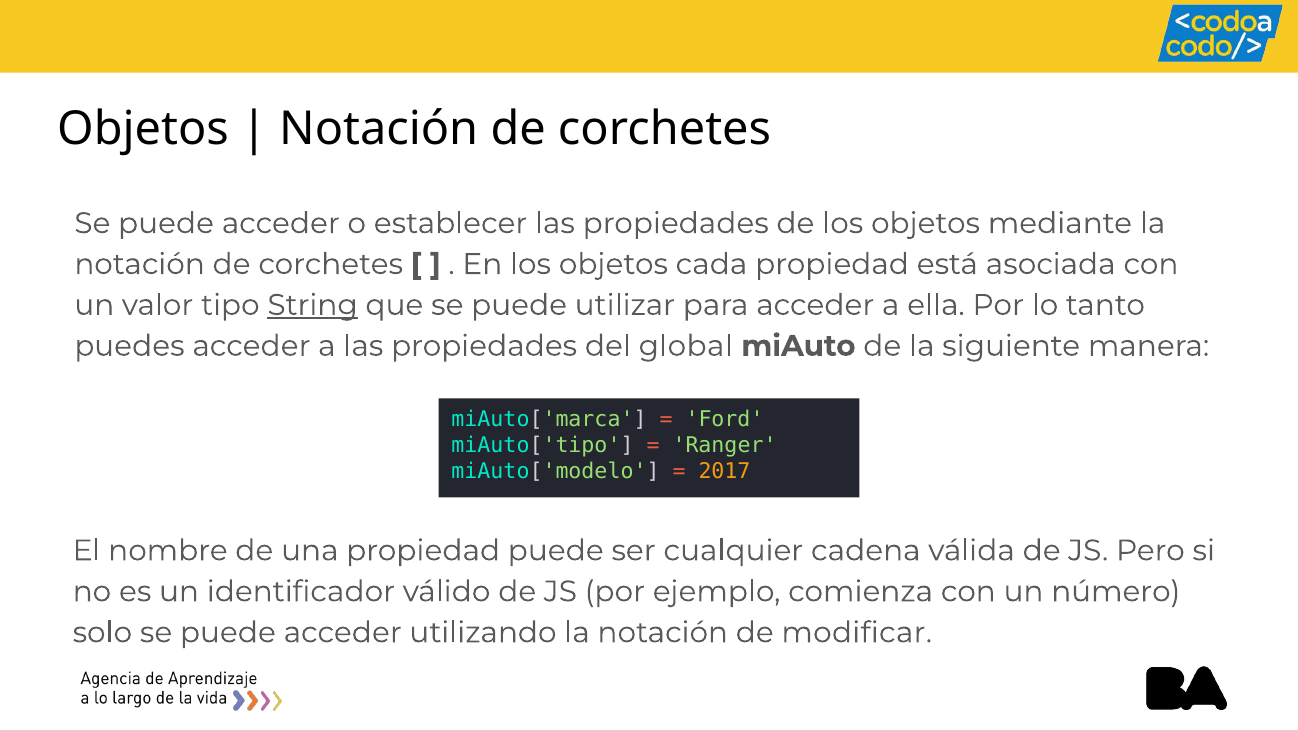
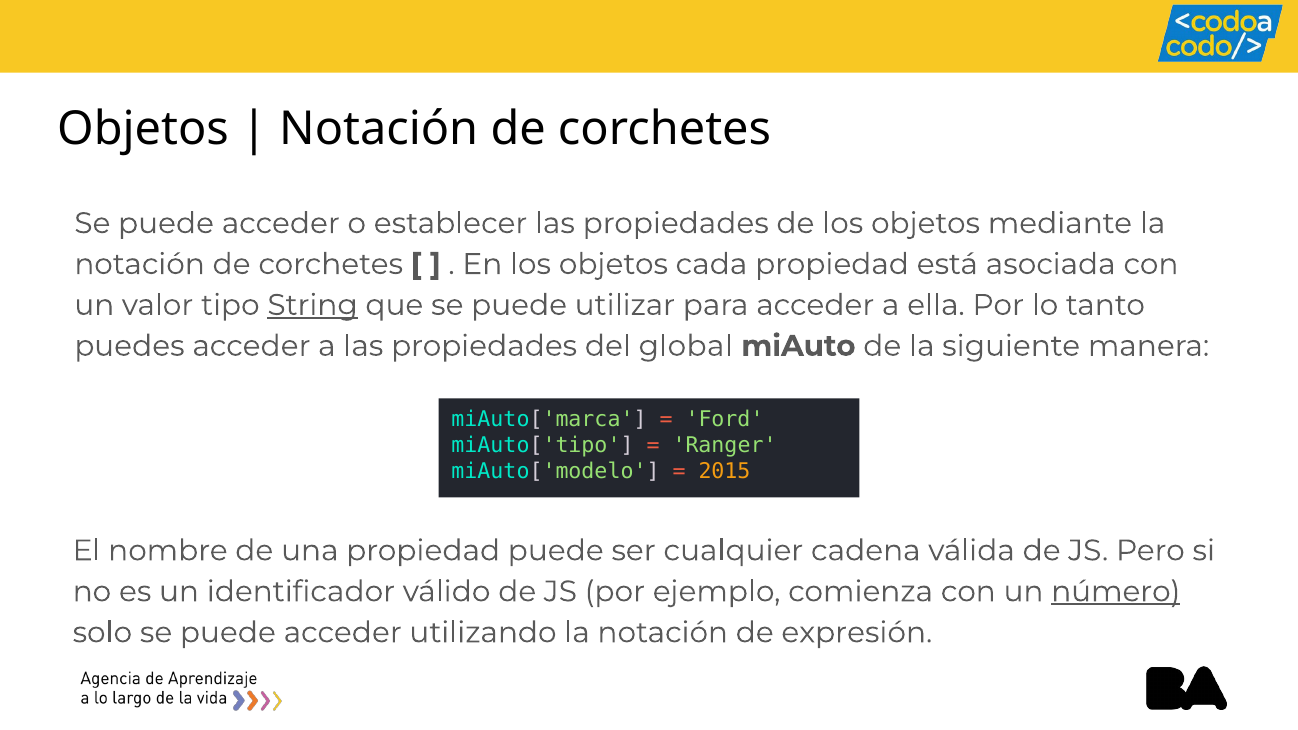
2017: 2017 -> 2015 (724, 471)
número underline: none -> present (1116, 592)
modificar: modificar -> expresión (857, 633)
